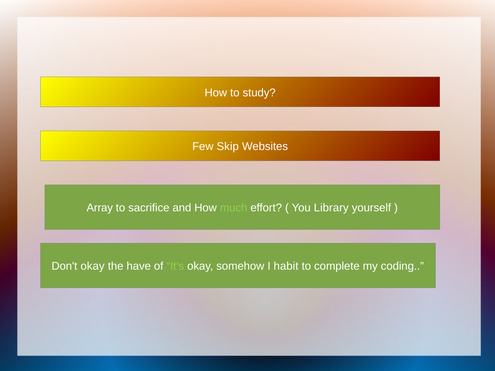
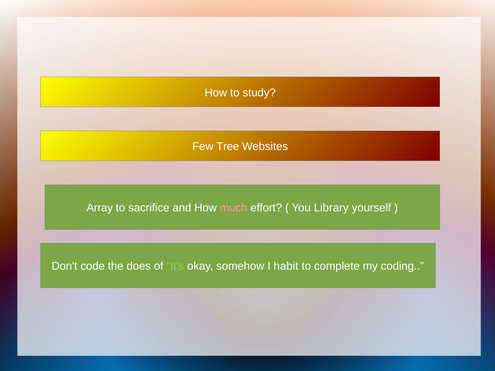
Skip: Skip -> Tree (228, 147)
much colour: light green -> pink (234, 208)
Don't okay: okay -> code (93, 266)
have: have -> does (139, 266)
